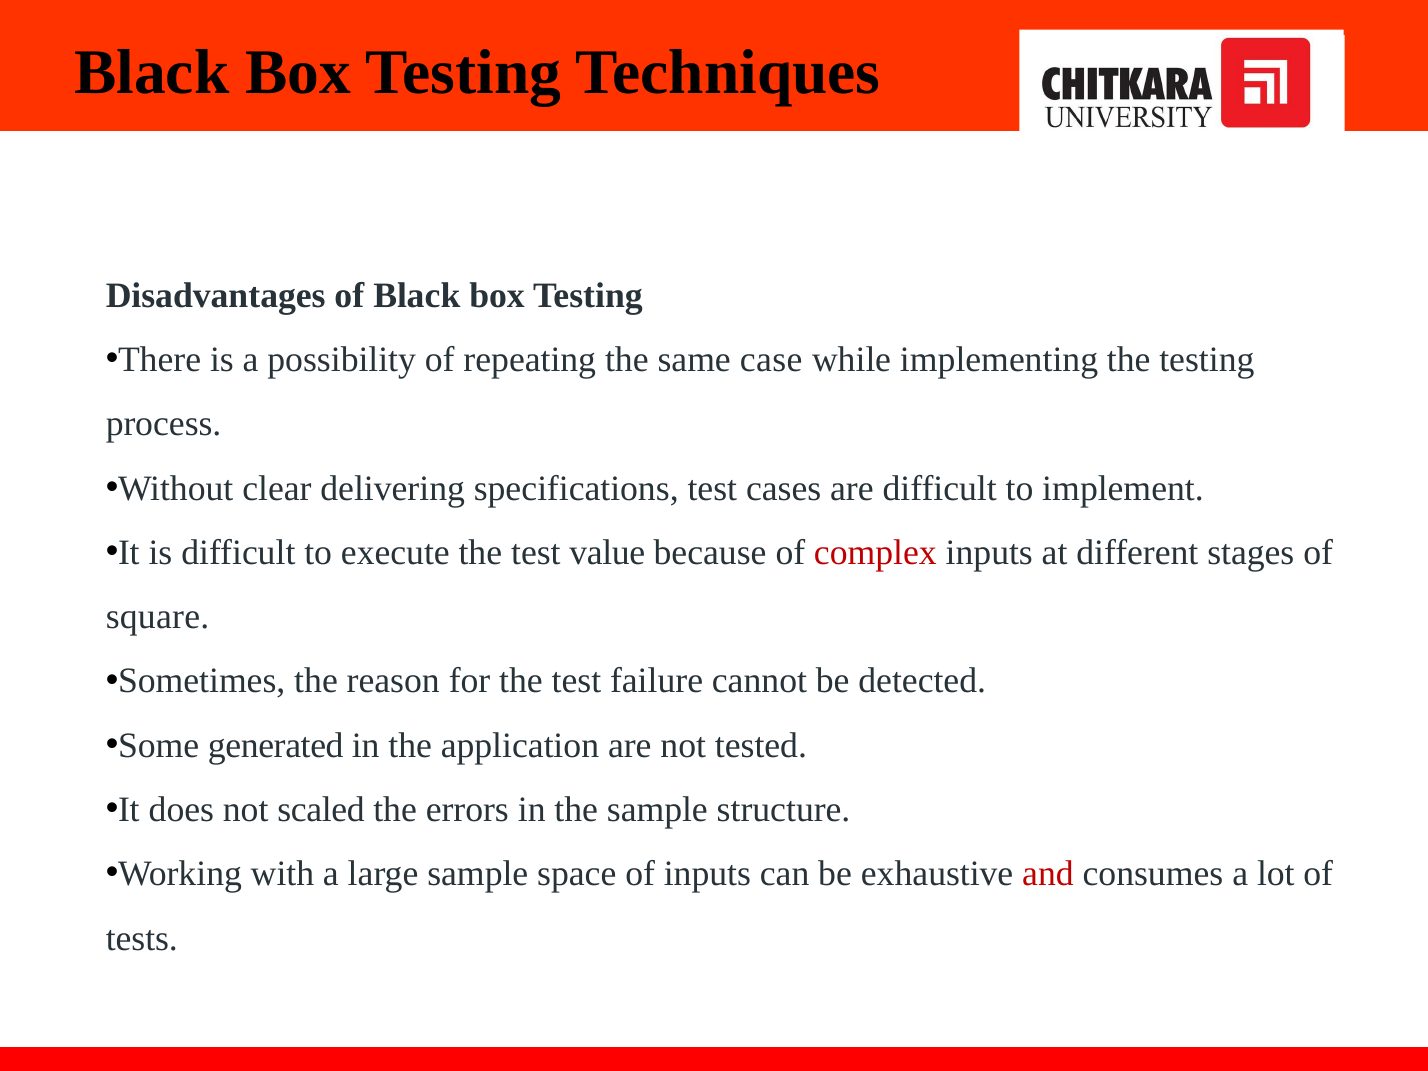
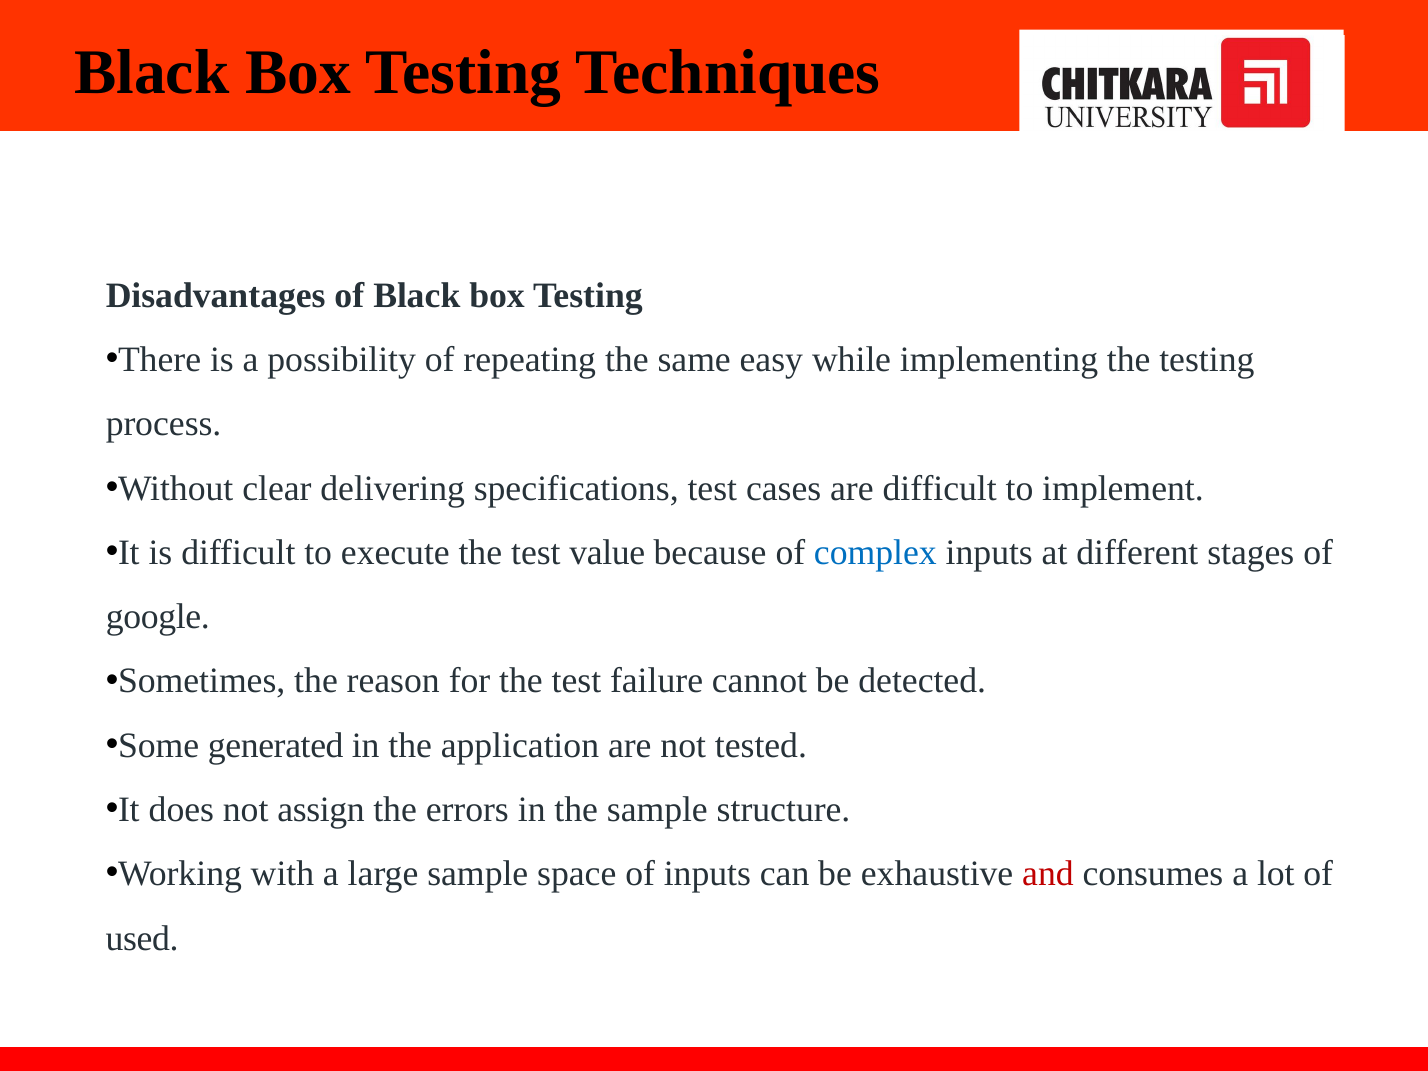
case: case -> easy (771, 360)
complex colour: red -> blue (875, 553)
square: square -> google (158, 617)
scaled: scaled -> assign (321, 810)
tests: tests -> used (142, 938)
